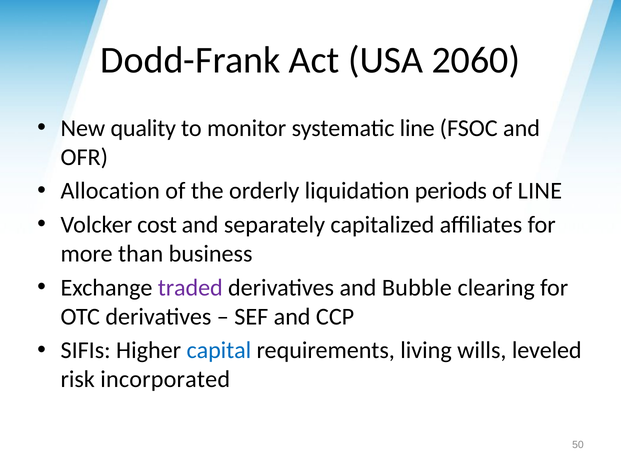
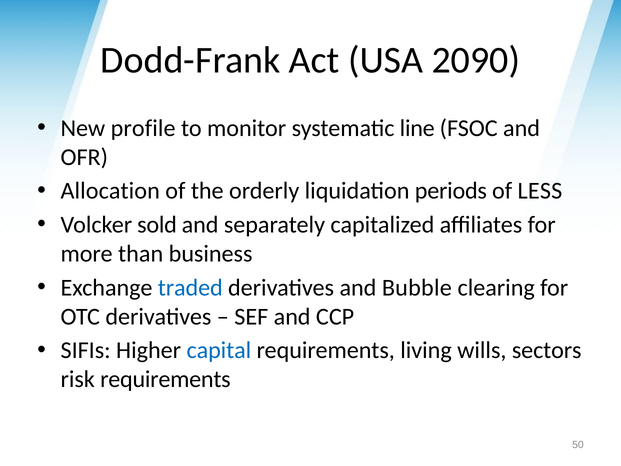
2060: 2060 -> 2090 (476, 60)
quality: quality -> profile (143, 128)
of LINE: LINE -> LESS (540, 191)
cost: cost -> sold (157, 225)
traded colour: purple -> blue (190, 287)
leveled: leveled -> sectors (547, 350)
risk incorporated: incorporated -> requirements (165, 379)
